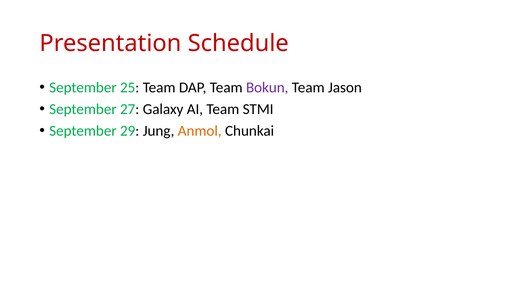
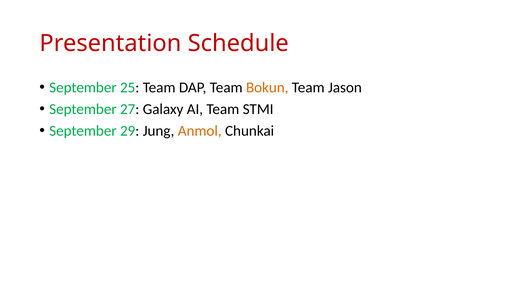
Bokun colour: purple -> orange (267, 88)
